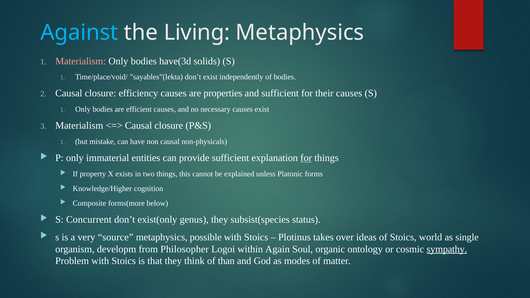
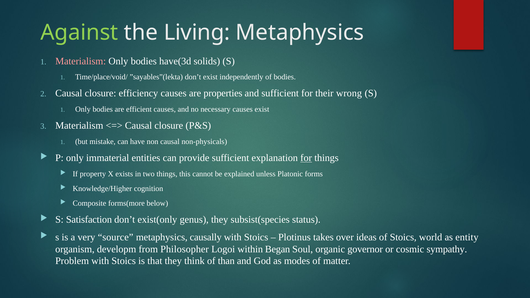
Against colour: light blue -> light green (79, 33)
their causes: causes -> wrong (349, 93)
Concurrent: Concurrent -> Satisfaction (89, 220)
possible: possible -> causally (206, 237)
single: single -> entity (467, 237)
Again: Again -> Began (278, 249)
ontology: ontology -> governor (365, 249)
sympathy underline: present -> none (447, 249)
